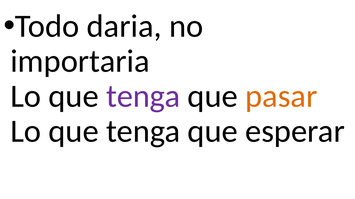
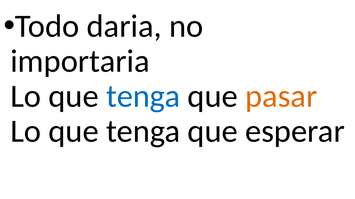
tenga colour: purple -> blue (143, 96)
